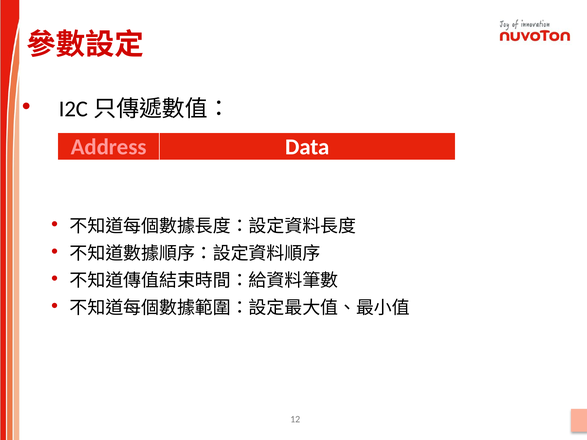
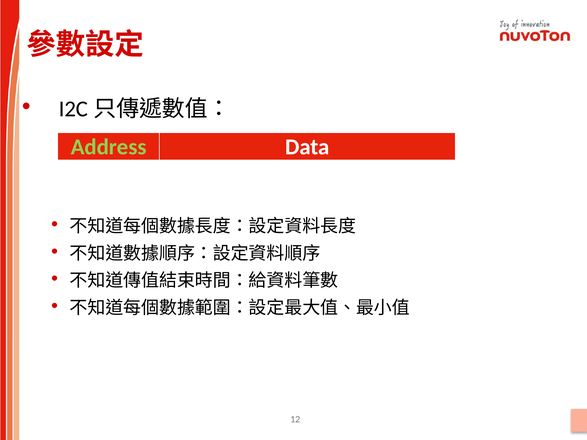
Address colour: pink -> light green (109, 147)
